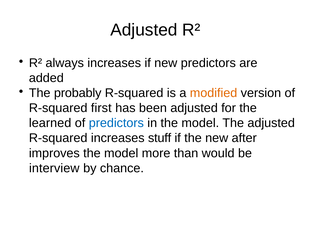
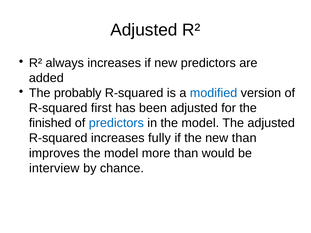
modified colour: orange -> blue (214, 93)
learned: learned -> finished (50, 123)
stuff: stuff -> fully (159, 138)
new after: after -> than (244, 138)
